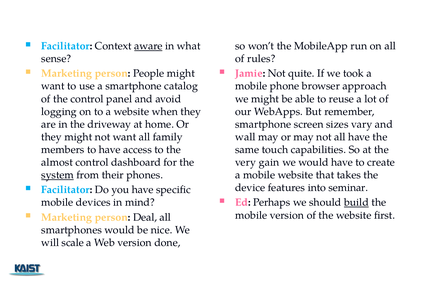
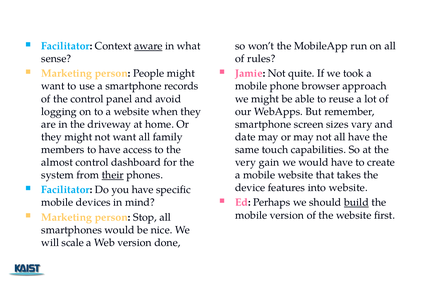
catalog: catalog -> records (181, 86)
wall: wall -> date (245, 137)
system underline: present -> none (58, 175)
their underline: none -> present (113, 175)
into seminar: seminar -> website (348, 188)
Deal: Deal -> Stop (145, 217)
